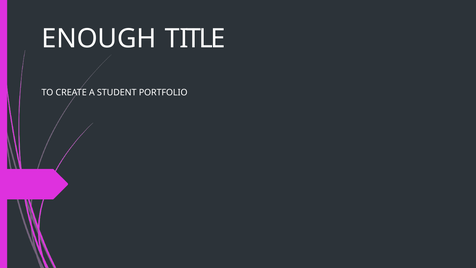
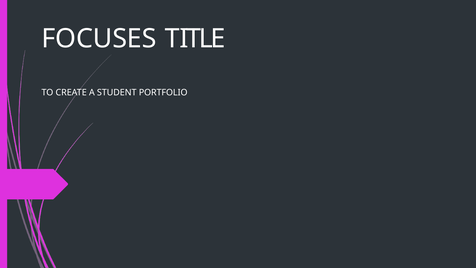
ENOUGH: ENOUGH -> FOCUSES (99, 38)
